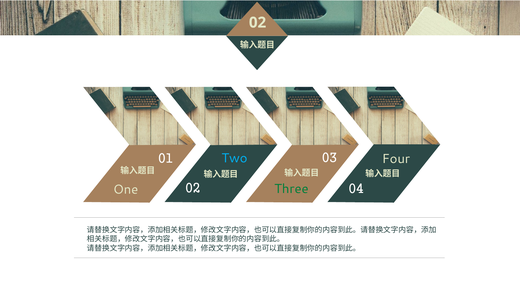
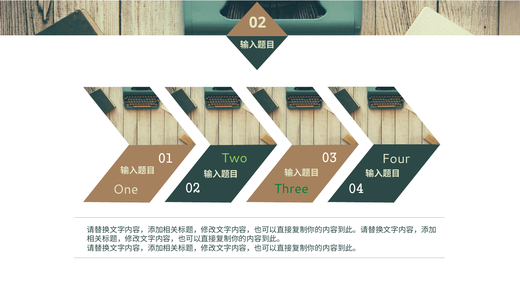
Two colour: light blue -> light green (234, 158)
